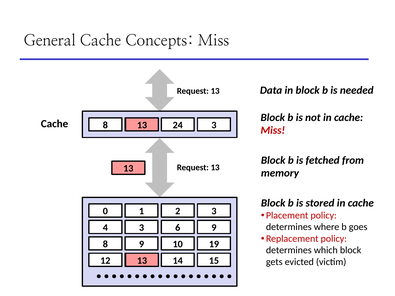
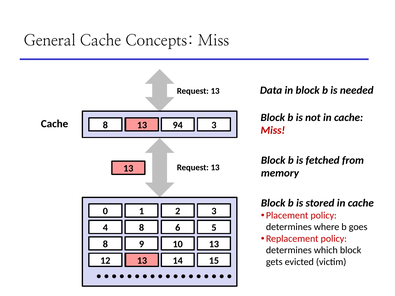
24: 24 -> 94 (178, 125)
4 3: 3 -> 8 (142, 228)
6 9: 9 -> 5 (214, 228)
10 19: 19 -> 13 (214, 244)
